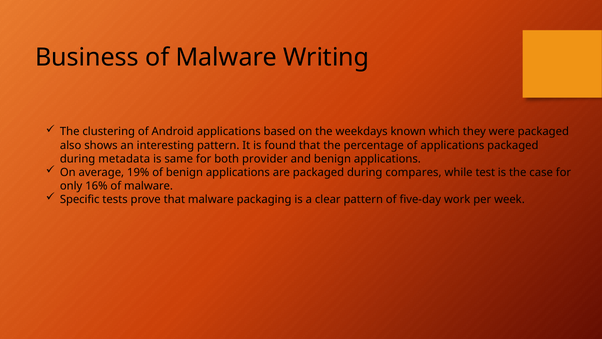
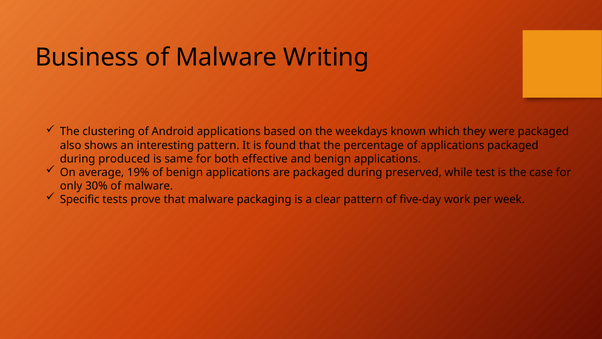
metadata: metadata -> produced (124, 159)
provider: provider -> effective (265, 159)
compares: compares -> preserved (414, 172)
16%: 16% -> 30% (96, 186)
